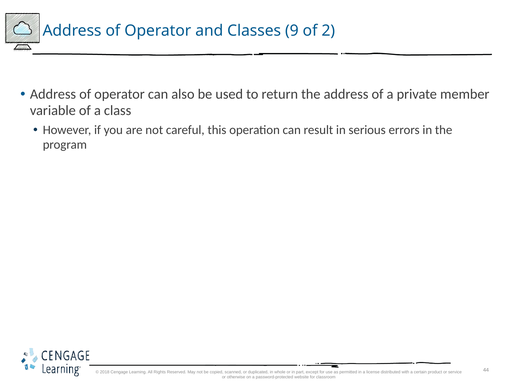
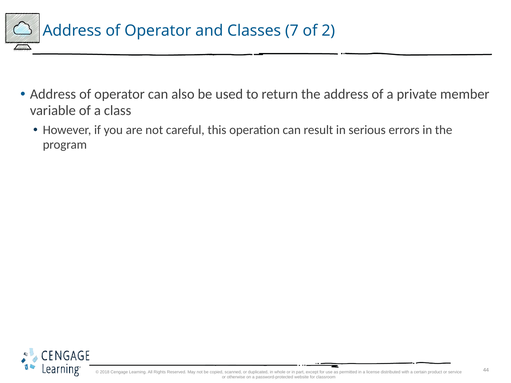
9: 9 -> 7 (292, 31)
